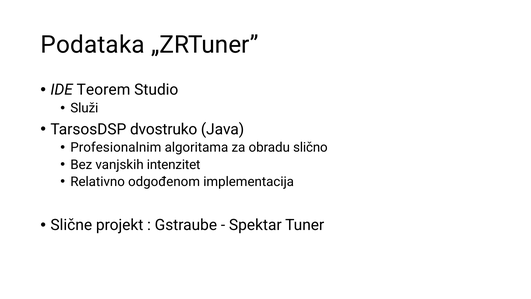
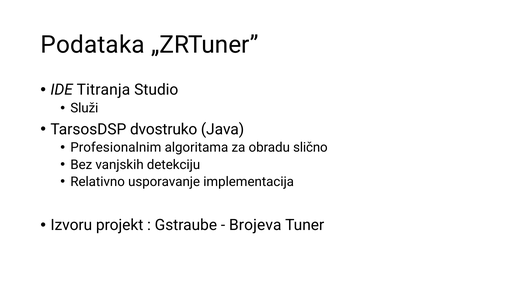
Teorem: Teorem -> Titranja (103, 90)
intenzitet: intenzitet -> detekciju (174, 165)
odgođenom: odgođenom -> usporavanje (164, 182)
Slične: Slične -> Izvoru (71, 225)
Spektar: Spektar -> Brojeva (255, 225)
